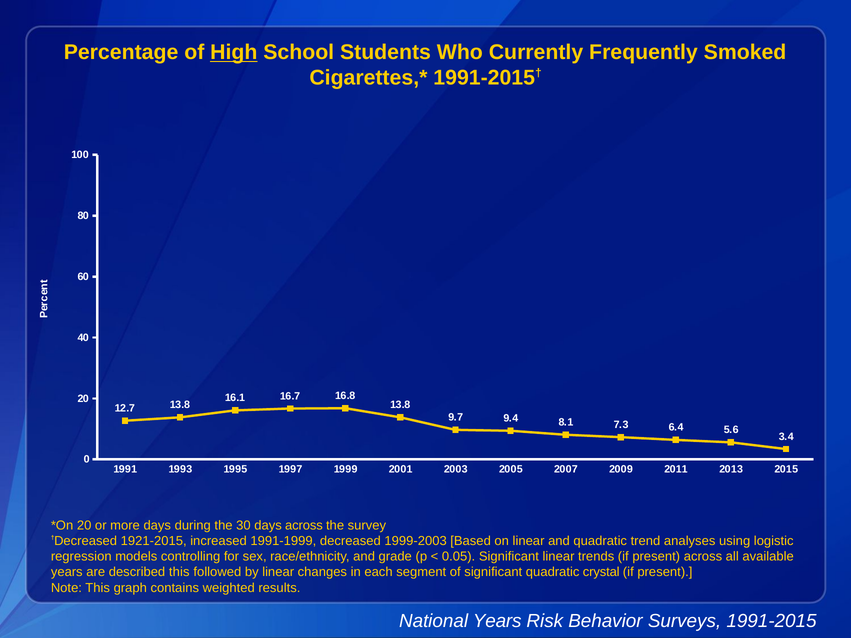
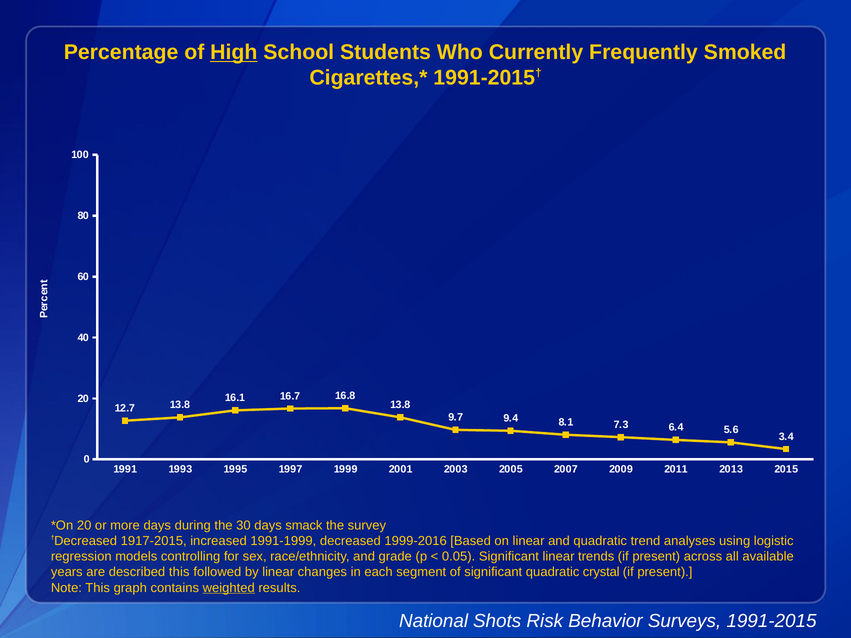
days across: across -> smack (304, 526)
1921-2015: 1921-2015 -> 1917-2015 (154, 541)
1999-2003: 1999-2003 -> 1999-2016 (416, 541)
weighted underline: none -> present (229, 588)
National Years: Years -> Shots (497, 621)
